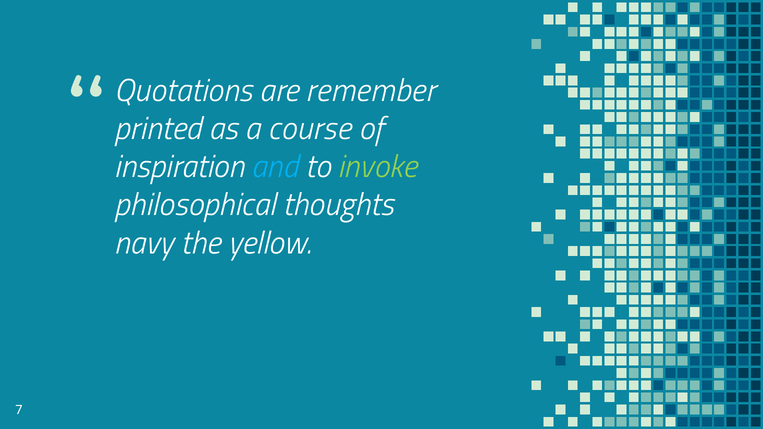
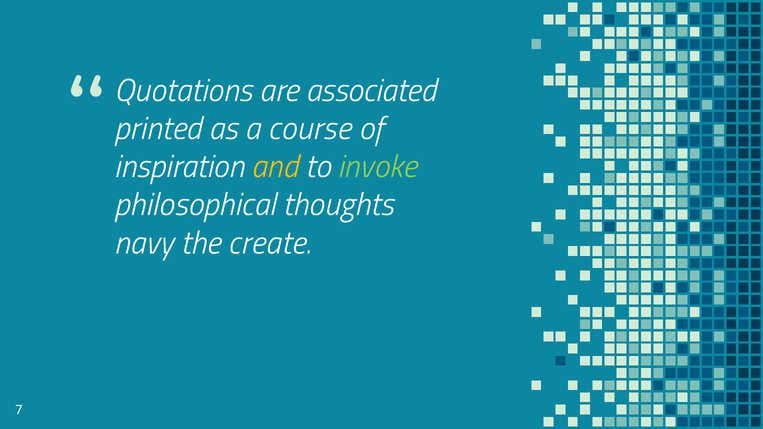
remember: remember -> associated (371, 91)
and colour: light blue -> yellow (275, 167)
yellow: yellow -> create (270, 243)
